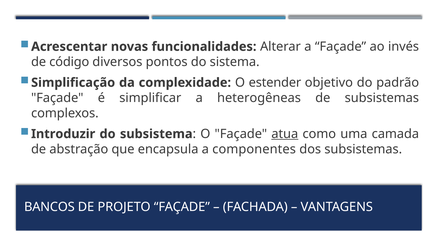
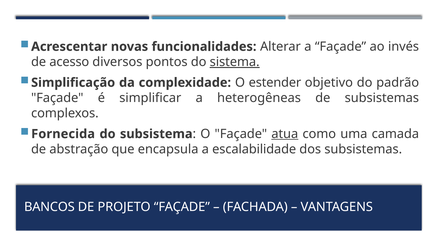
código: código -> acesso (69, 62)
sistema underline: none -> present (235, 62)
Introduzir: Introduzir -> Fornecida (63, 134)
componentes: componentes -> escalabilidade (254, 149)
